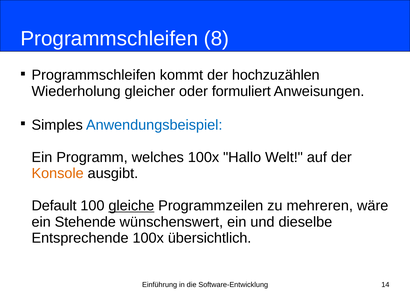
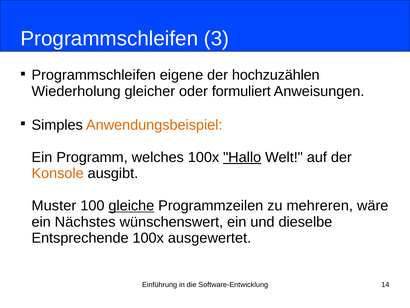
8: 8 -> 3 (216, 39)
kommt: kommt -> eigene (181, 75)
Anwendungsbeispiel colour: blue -> orange (154, 125)
Hallo underline: none -> present (242, 157)
Default: Default -> Muster (54, 205)
Stehende: Stehende -> Nächstes (85, 222)
übersichtlich: übersichtlich -> ausgewertet (210, 238)
